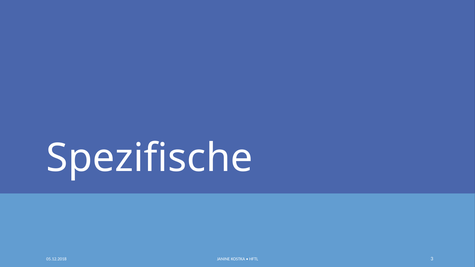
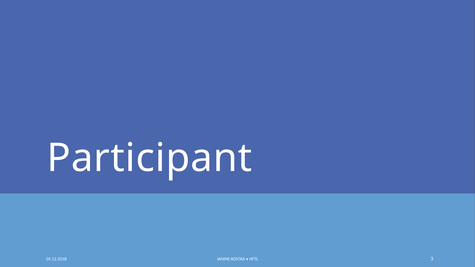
Spezifische: Spezifische -> Participant (149, 158)
